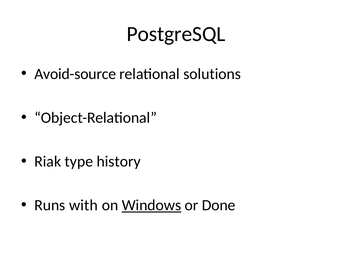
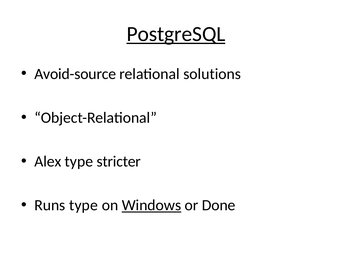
PostgreSQL underline: none -> present (176, 34)
Riak: Riak -> Alex (48, 161)
history: history -> stricter (119, 161)
Runs with: with -> type (84, 205)
